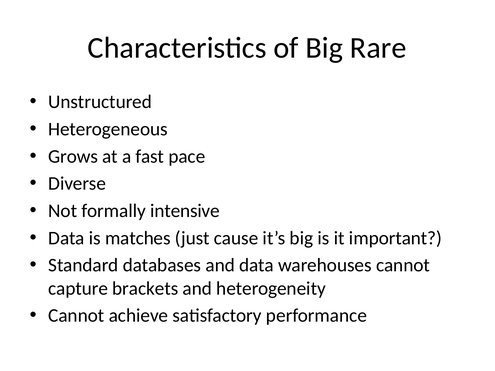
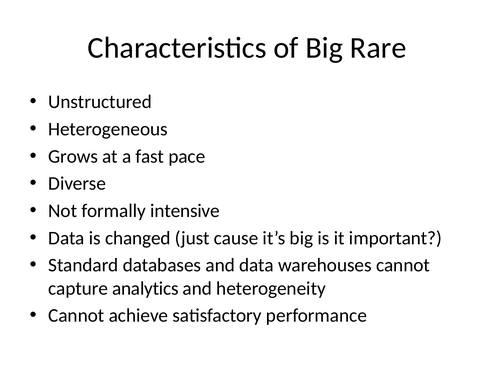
matches: matches -> changed (138, 238)
brackets: brackets -> analytics (145, 289)
